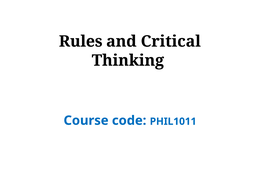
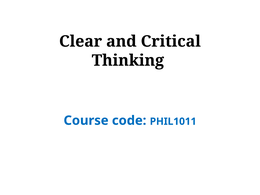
Rules: Rules -> Clear (81, 41)
